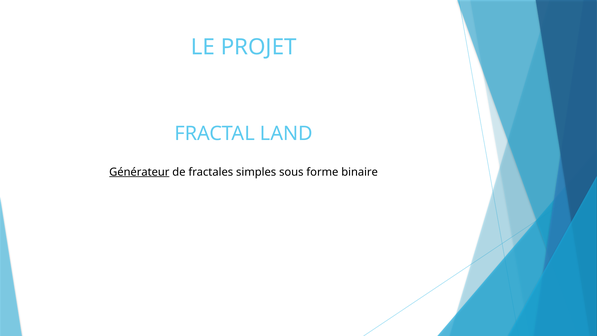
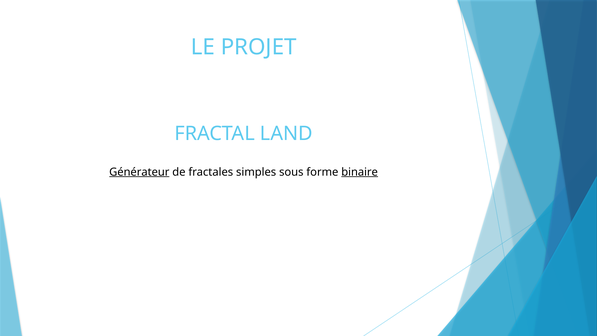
binaire underline: none -> present (360, 172)
